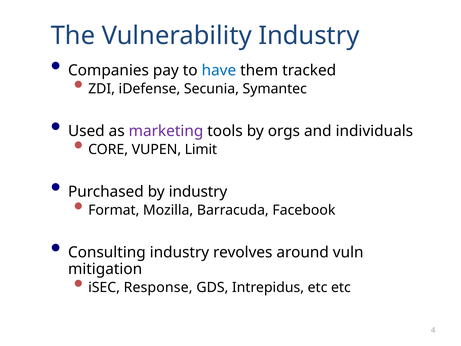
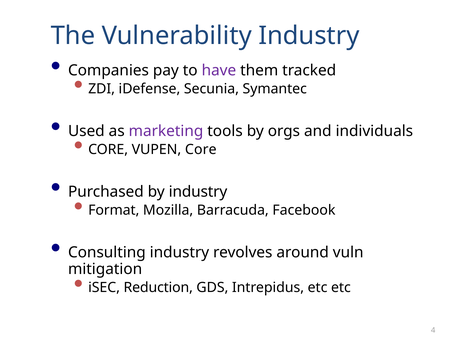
have colour: blue -> purple (219, 70)
VUPEN Limit: Limit -> Core (201, 149)
Response: Response -> Reduction (158, 287)
